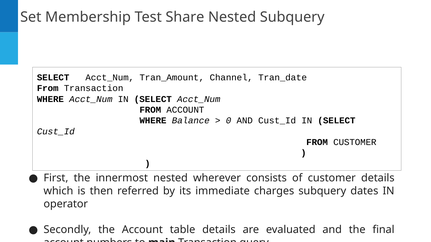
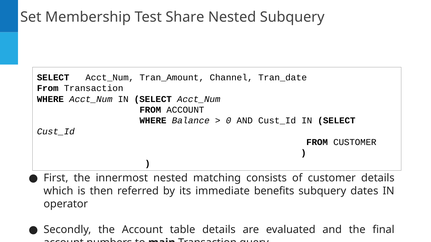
wherever: wherever -> matching (217, 178)
charges: charges -> benefits (274, 191)
